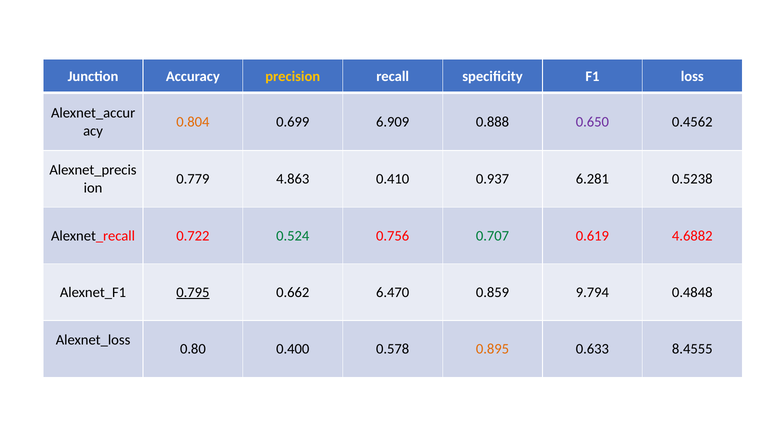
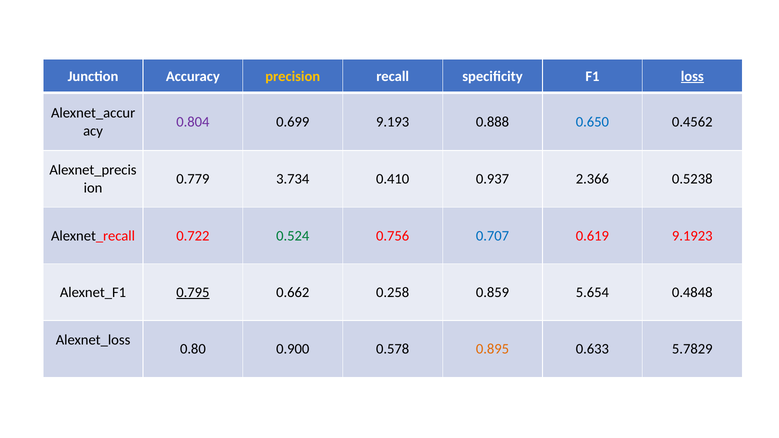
loss underline: none -> present (692, 76)
0.804 colour: orange -> purple (193, 122)
6.909: 6.909 -> 9.193 (393, 122)
0.650 colour: purple -> blue (592, 122)
4.863: 4.863 -> 3.734 (293, 179)
6.281: 6.281 -> 2.366 (592, 179)
0.707 colour: green -> blue (493, 236)
4.6882: 4.6882 -> 9.1923 (692, 236)
6.470: 6.470 -> 0.258 (393, 292)
9.794: 9.794 -> 5.654 (592, 292)
0.400: 0.400 -> 0.900 (293, 349)
8.4555: 8.4555 -> 5.7829 (692, 349)
